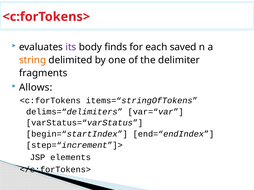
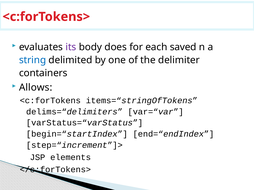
finds: finds -> does (116, 47)
string colour: orange -> blue (33, 60)
fragments: fragments -> containers (43, 73)
